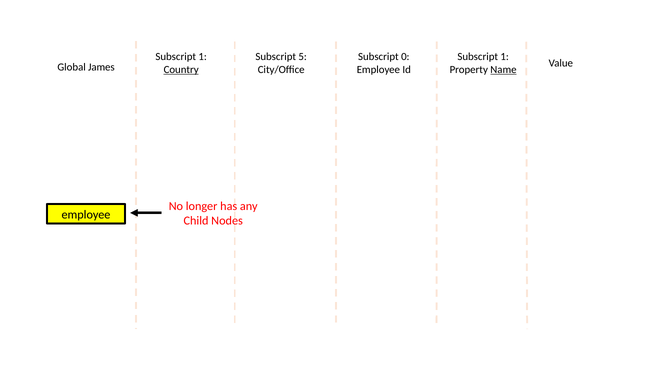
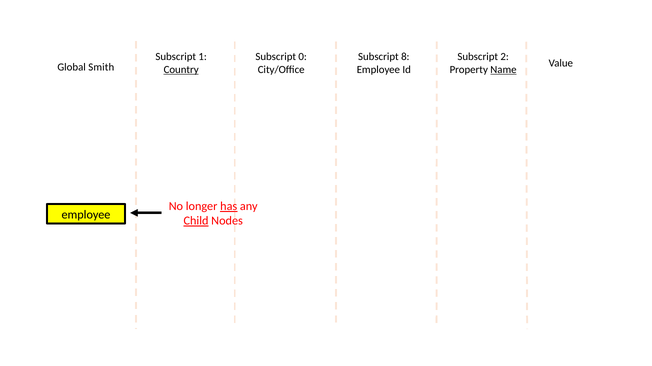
0: 0 -> 8 (405, 57)
1: 1 -> 2 (505, 57)
5: 5 -> 0 (303, 57)
James: James -> Smith (101, 67)
has underline: none -> present (229, 207)
Child underline: none -> present (196, 221)
